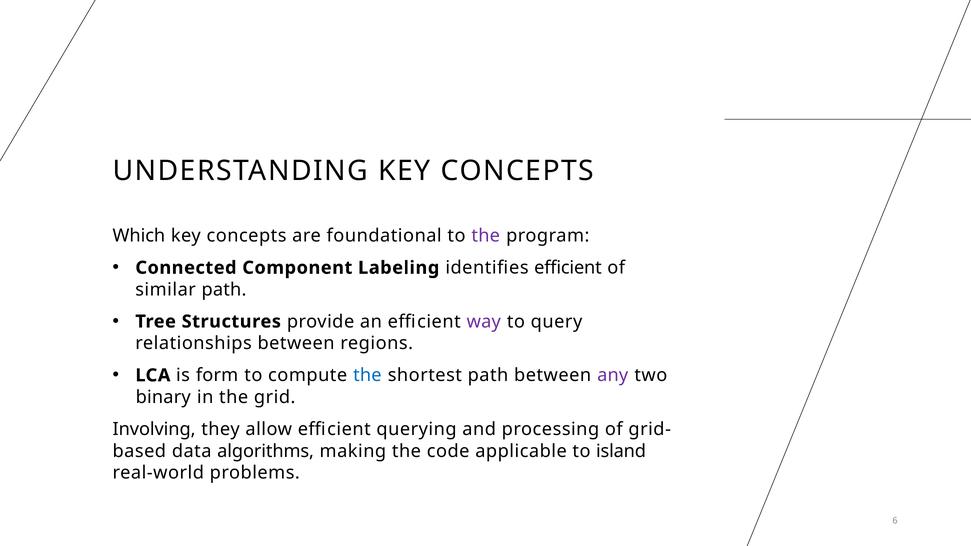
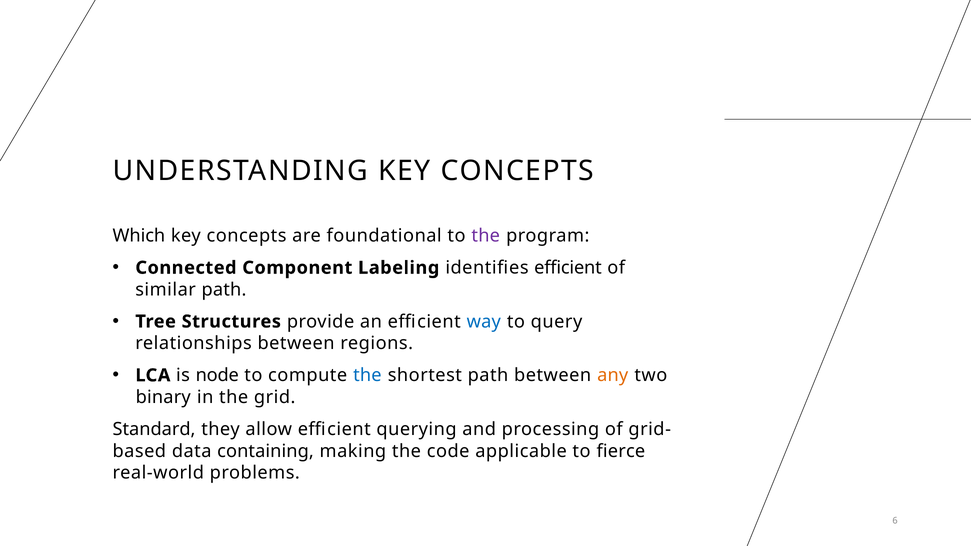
way colour: purple -> blue (484, 322)
form: form -> node (217, 375)
any colour: purple -> orange (613, 375)
Involving: Involving -> Standard (154, 429)
algorithms: algorithms -> containing (266, 451)
island: island -> fierce (621, 451)
